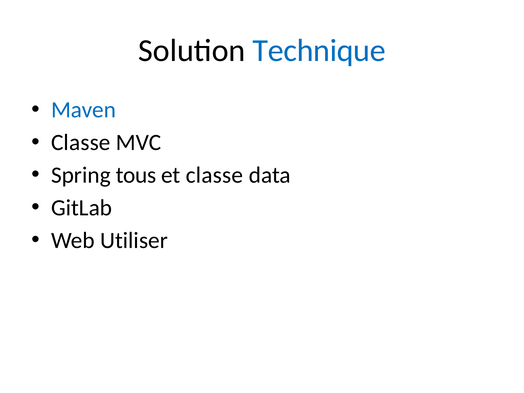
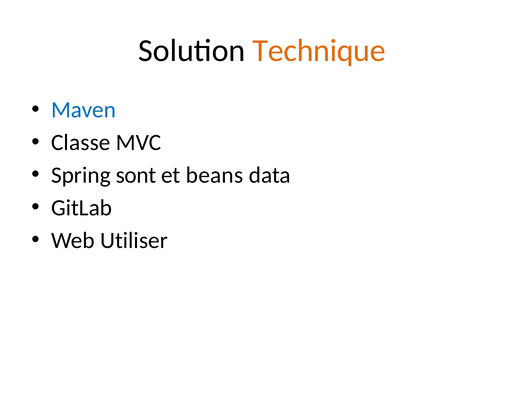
Technique colour: blue -> orange (319, 51)
tous: tous -> sont (136, 175)
et classe: classe -> beans (215, 175)
